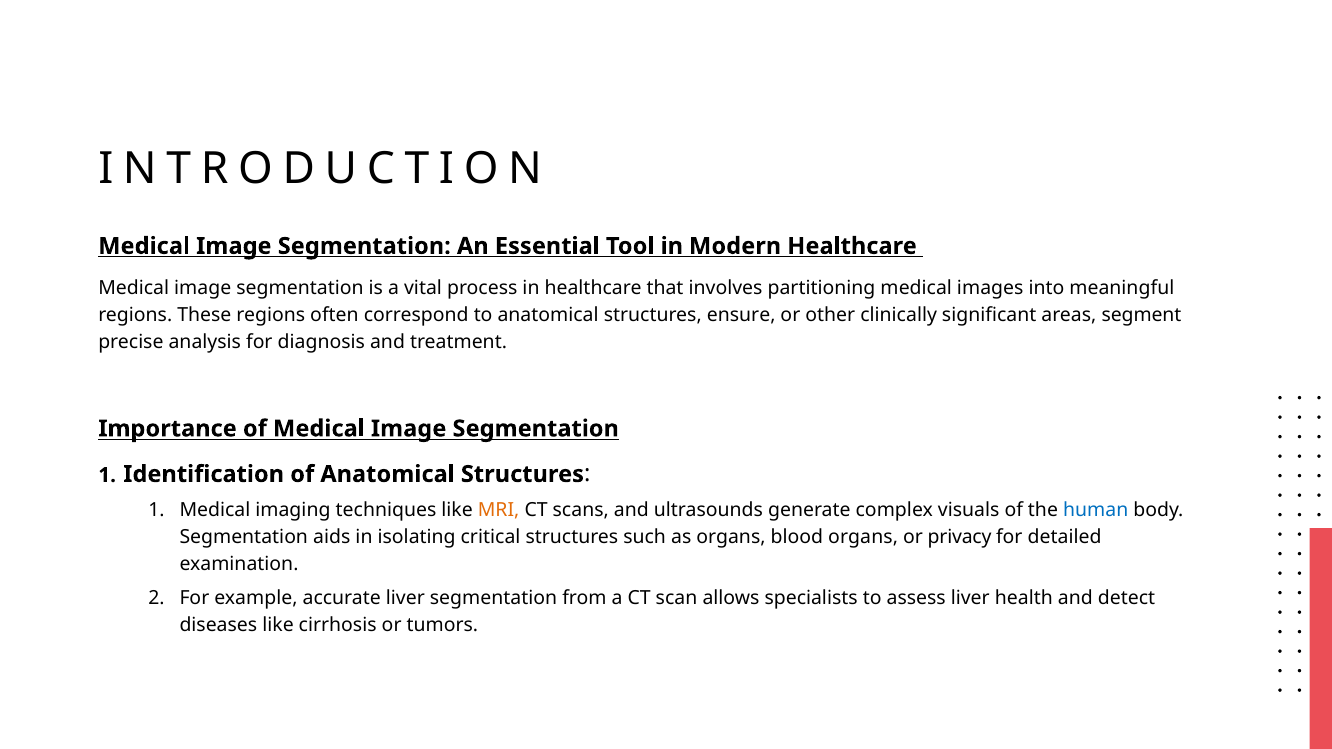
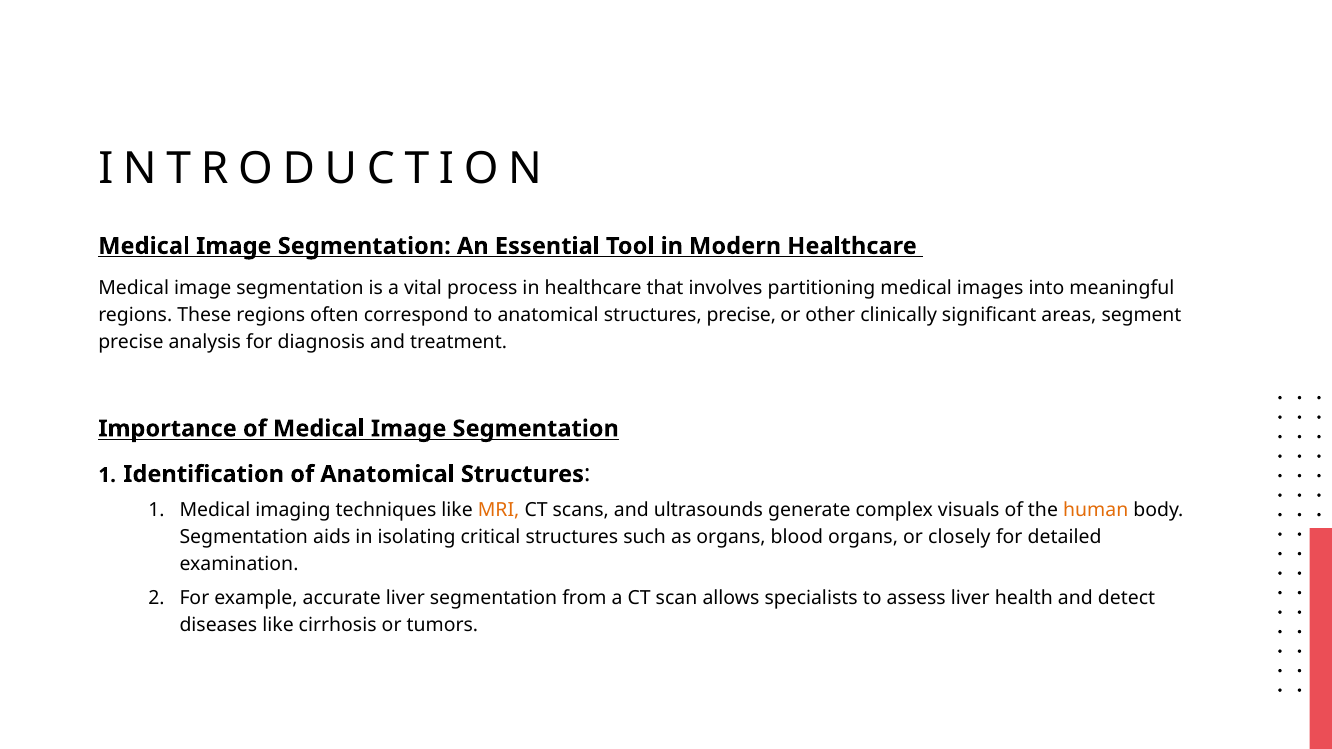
structures ensure: ensure -> precise (741, 315)
human colour: blue -> orange (1096, 510)
privacy: privacy -> closely (959, 537)
